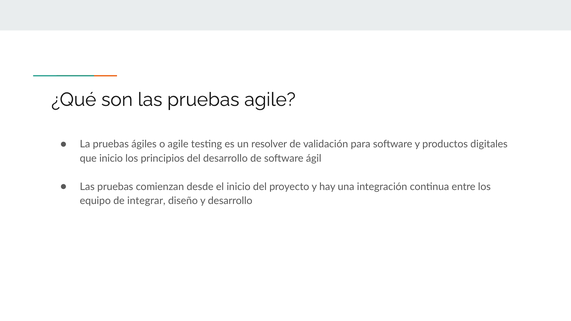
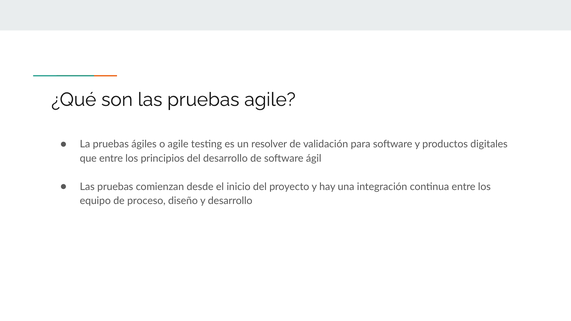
que inicio: inicio -> entre (111, 159)
integrar: integrar -> proceso (146, 201)
